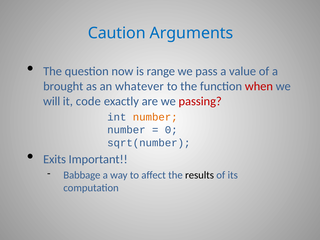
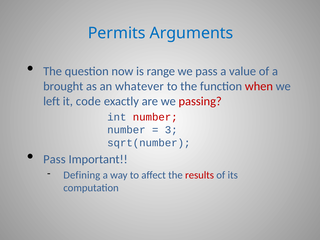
Caution: Caution -> Permits (117, 33)
will: will -> left (52, 101)
number colour: orange -> red (155, 117)
0: 0 -> 3 (171, 130)
Exits: Exits -> Pass (54, 159)
Babbage: Babbage -> Defining (82, 175)
results colour: black -> red (200, 175)
